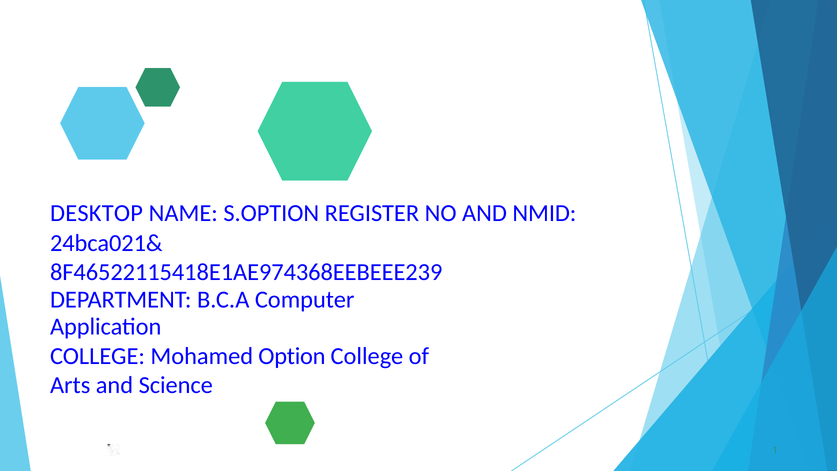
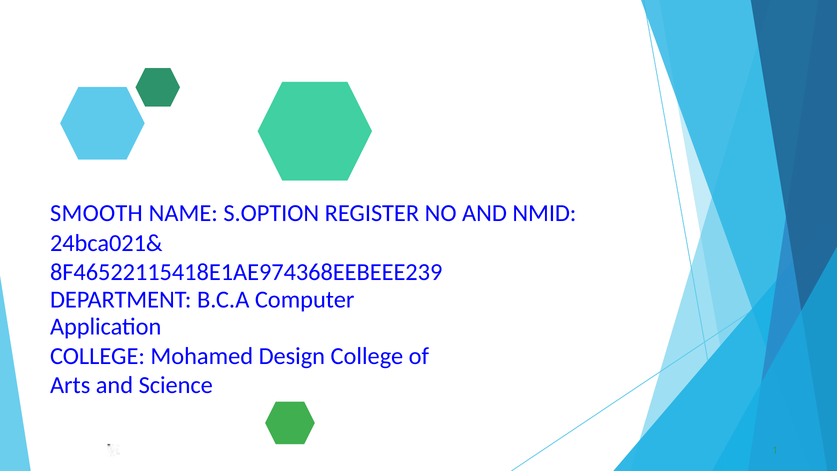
DESKTOP: DESKTOP -> SMOOTH (96, 213)
Option: Option -> Design (292, 356)
